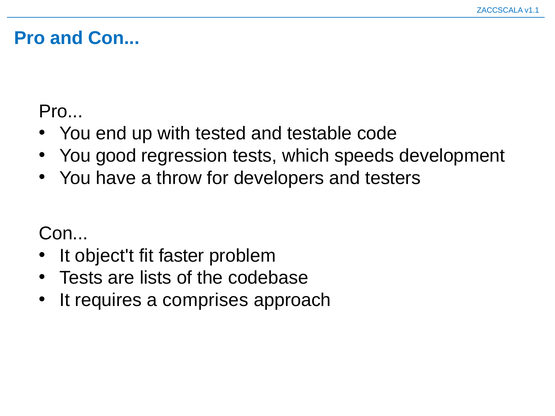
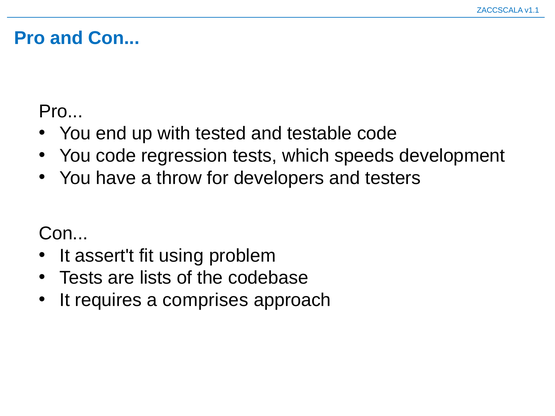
You good: good -> code (116, 156)
object't: object't -> assert't (104, 256)
faster: faster -> using (181, 256)
